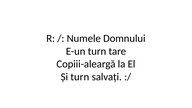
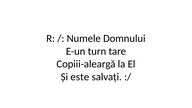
Și turn: turn -> este (80, 77)
